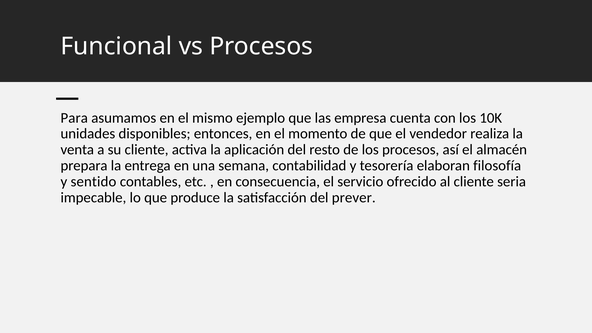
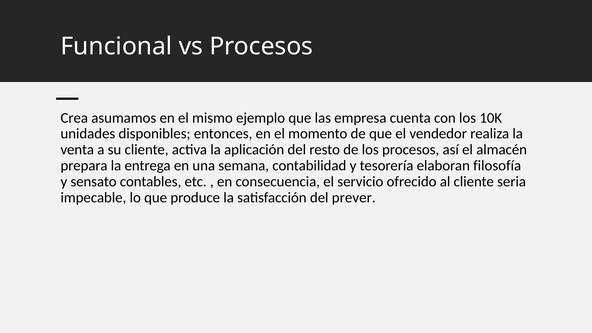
Para: Para -> Crea (74, 118)
sentido: sentido -> sensato (94, 182)
